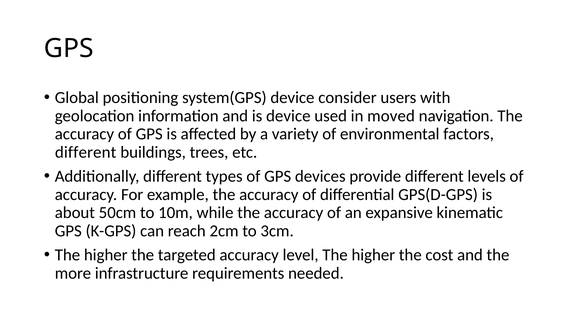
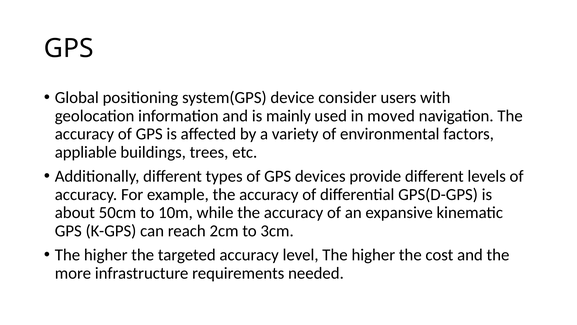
is device: device -> mainly (288, 116)
different: different -> appliable (86, 152)
